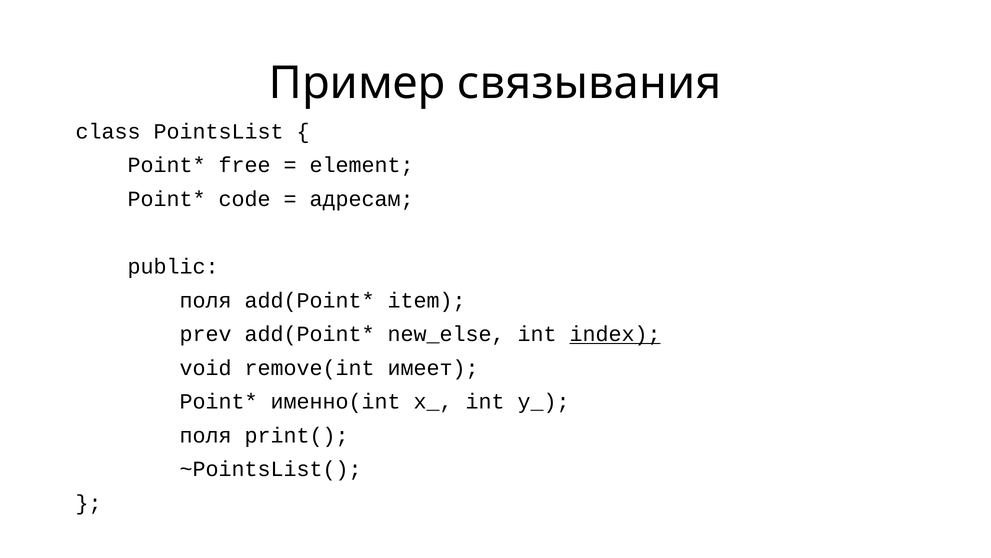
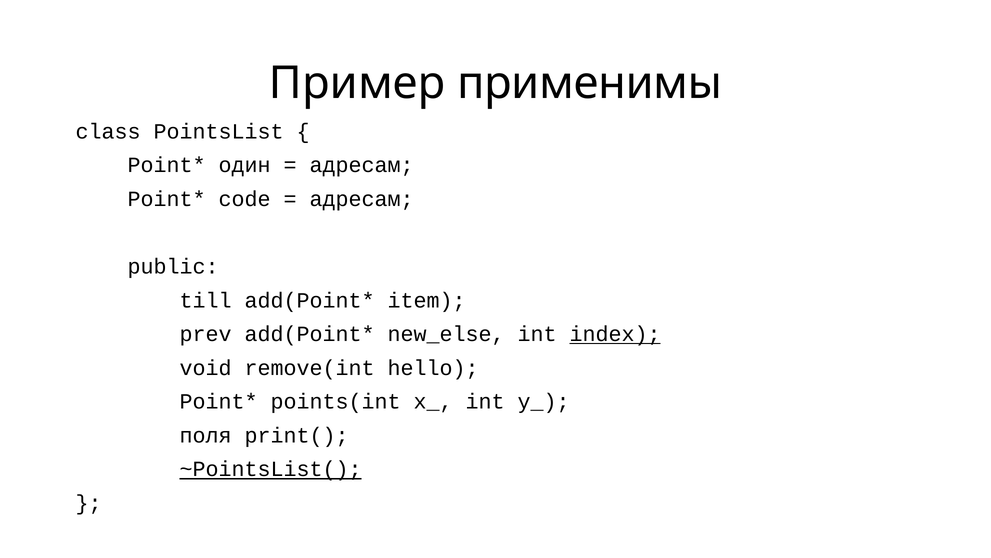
связывания: связывания -> применимы (590, 83)
free: free -> один (245, 165)
element: element -> адресам (362, 165)
поля: поля -> till (206, 300)
имеет: имеет -> hello (433, 368)
именно(int: именно(int -> points(int (336, 401)
~PointsList( underline: none -> present (271, 469)
